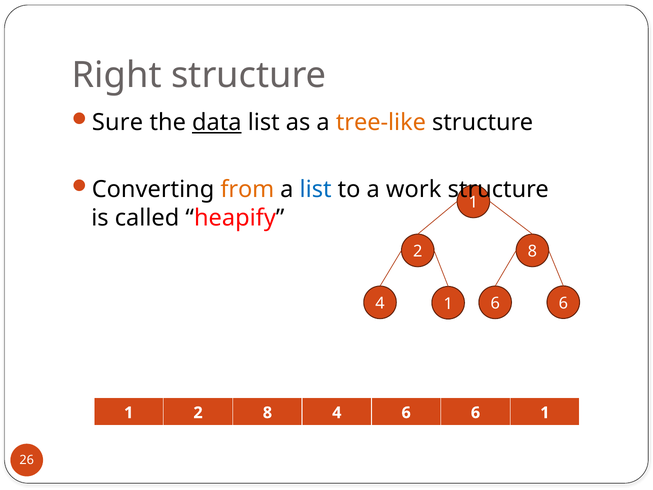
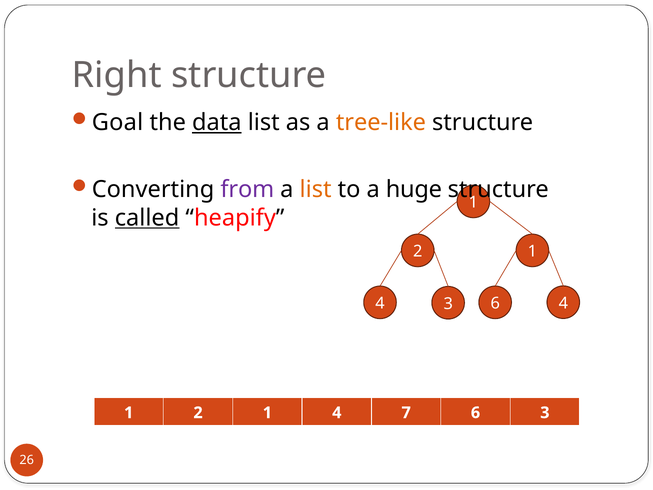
Sure: Sure -> Goal (118, 122)
from colour: orange -> purple (247, 189)
list colour: blue -> orange (316, 189)
work: work -> huge (414, 189)
called underline: none -> present (147, 218)
8: 8 -> 1 (532, 251)
4 1: 1 -> 3 (448, 304)
6: 6 -> 4 (563, 303)
8: 8 -> 1 (267, 413)
4 6: 6 -> 7 (406, 413)
6 1: 1 -> 3 (545, 413)
